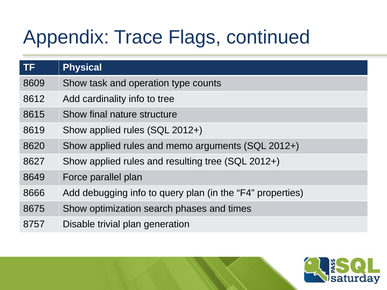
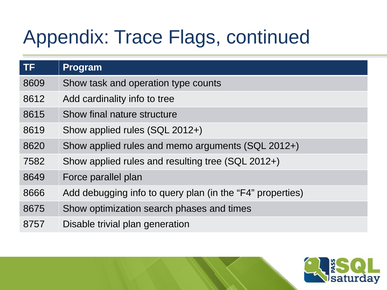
Physical: Physical -> Program (82, 68)
8627: 8627 -> 7582 (34, 162)
